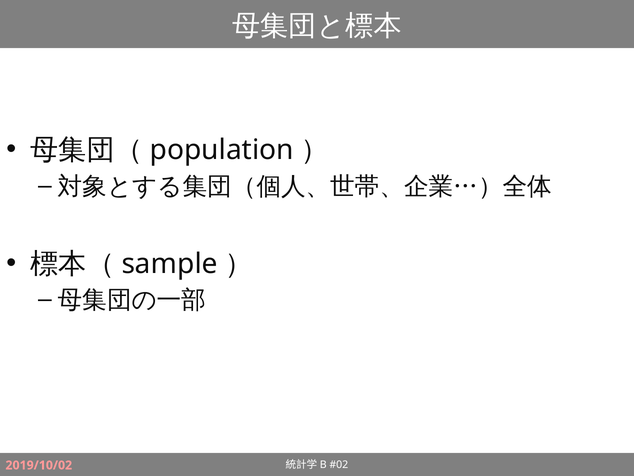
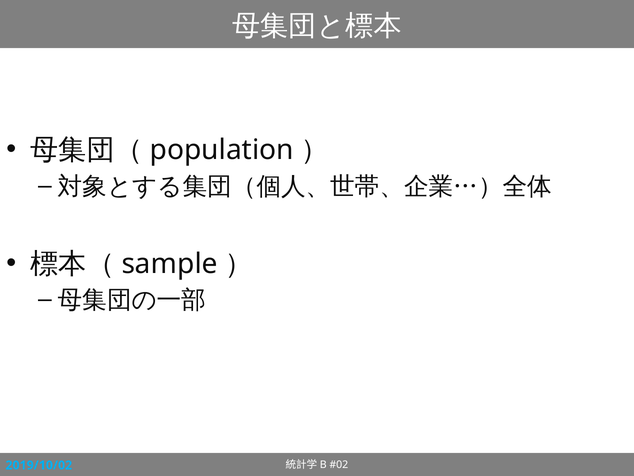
2019/10/02 colour: pink -> light blue (39, 465)
